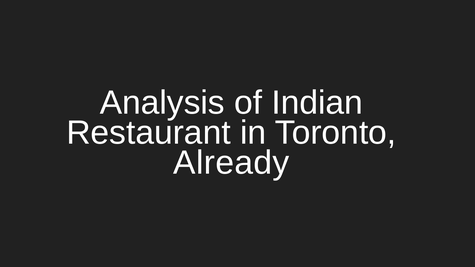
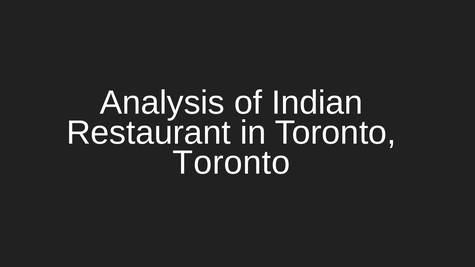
Already: Already -> Toronto (231, 163)
